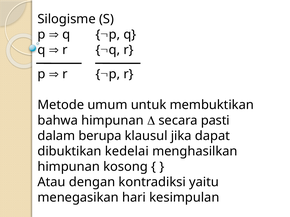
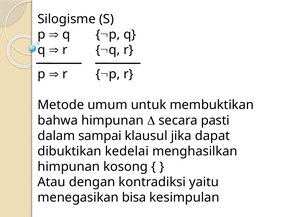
berupa: berupa -> sampai (100, 136)
hari: hari -> bisa (134, 198)
